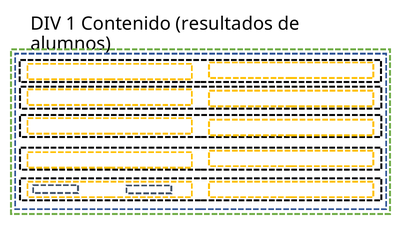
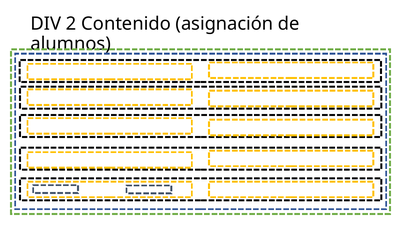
1: 1 -> 2 (71, 24)
resultados: resultados -> asignación (224, 24)
